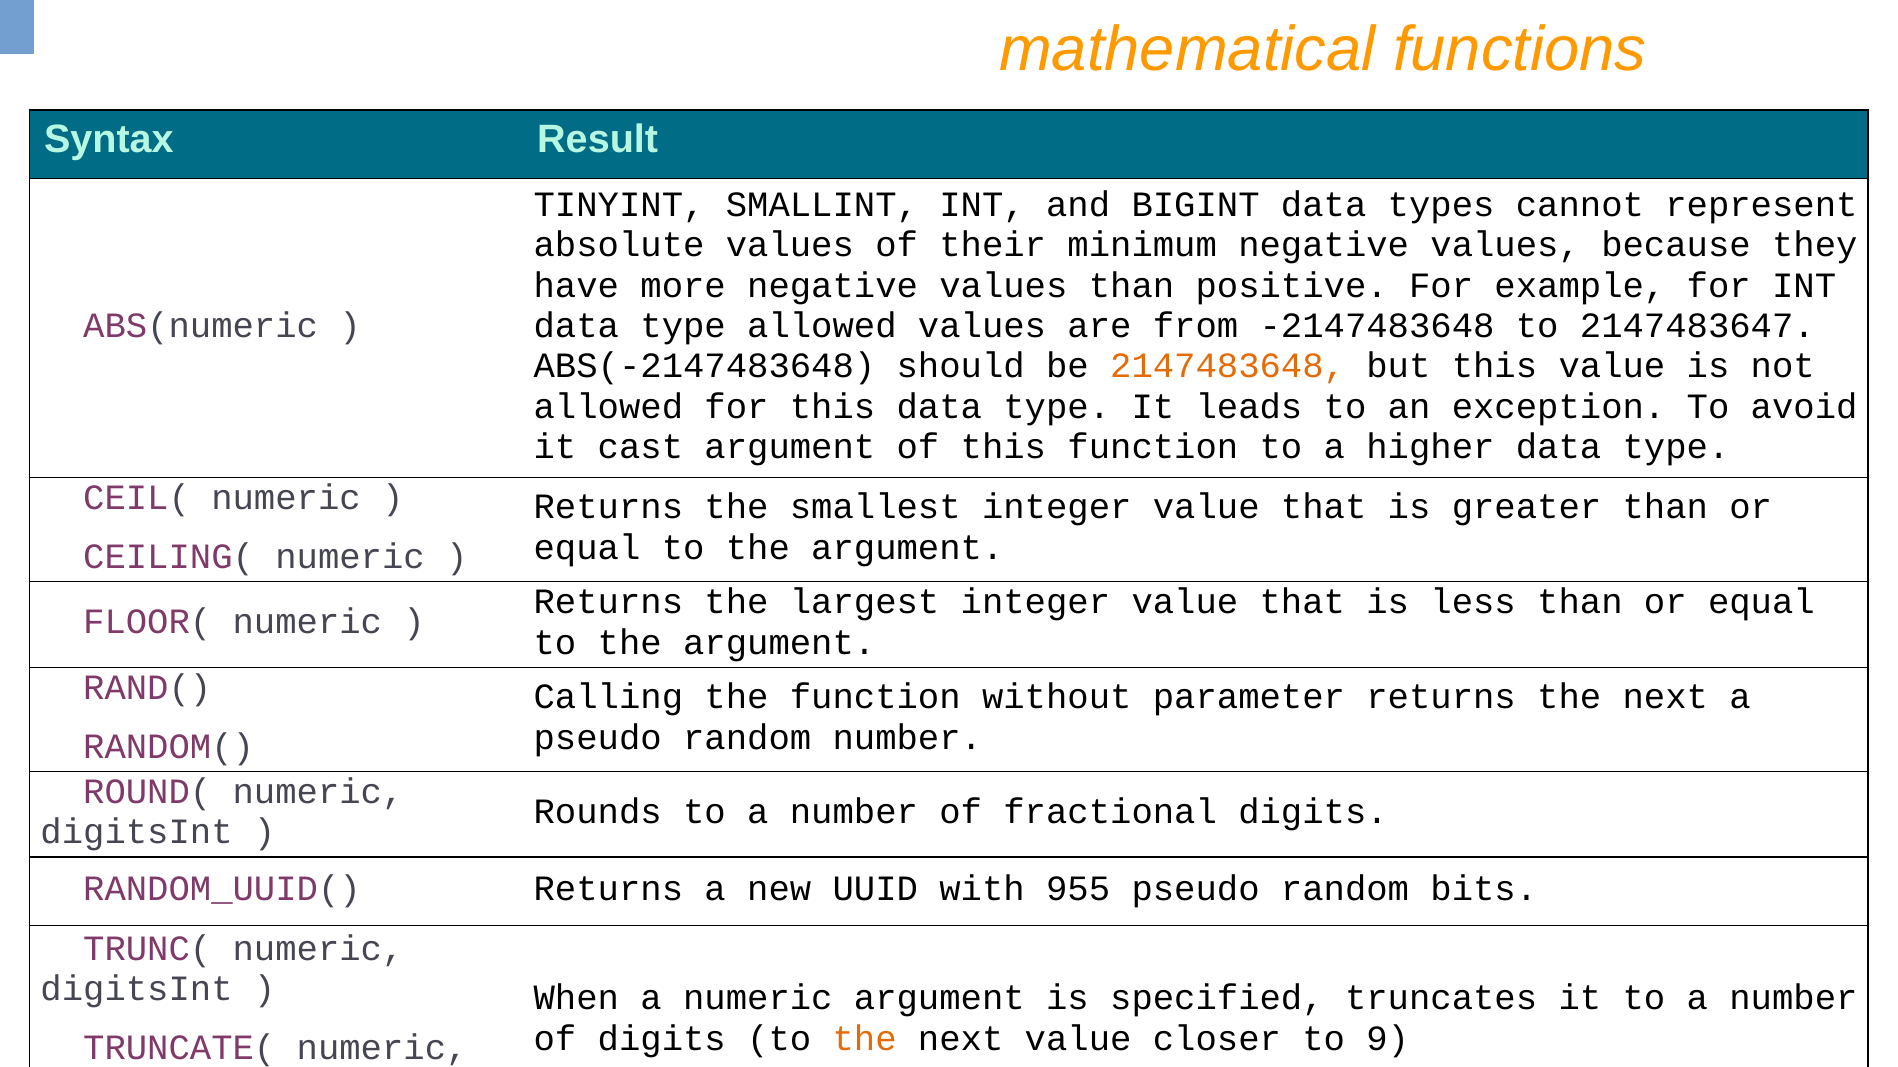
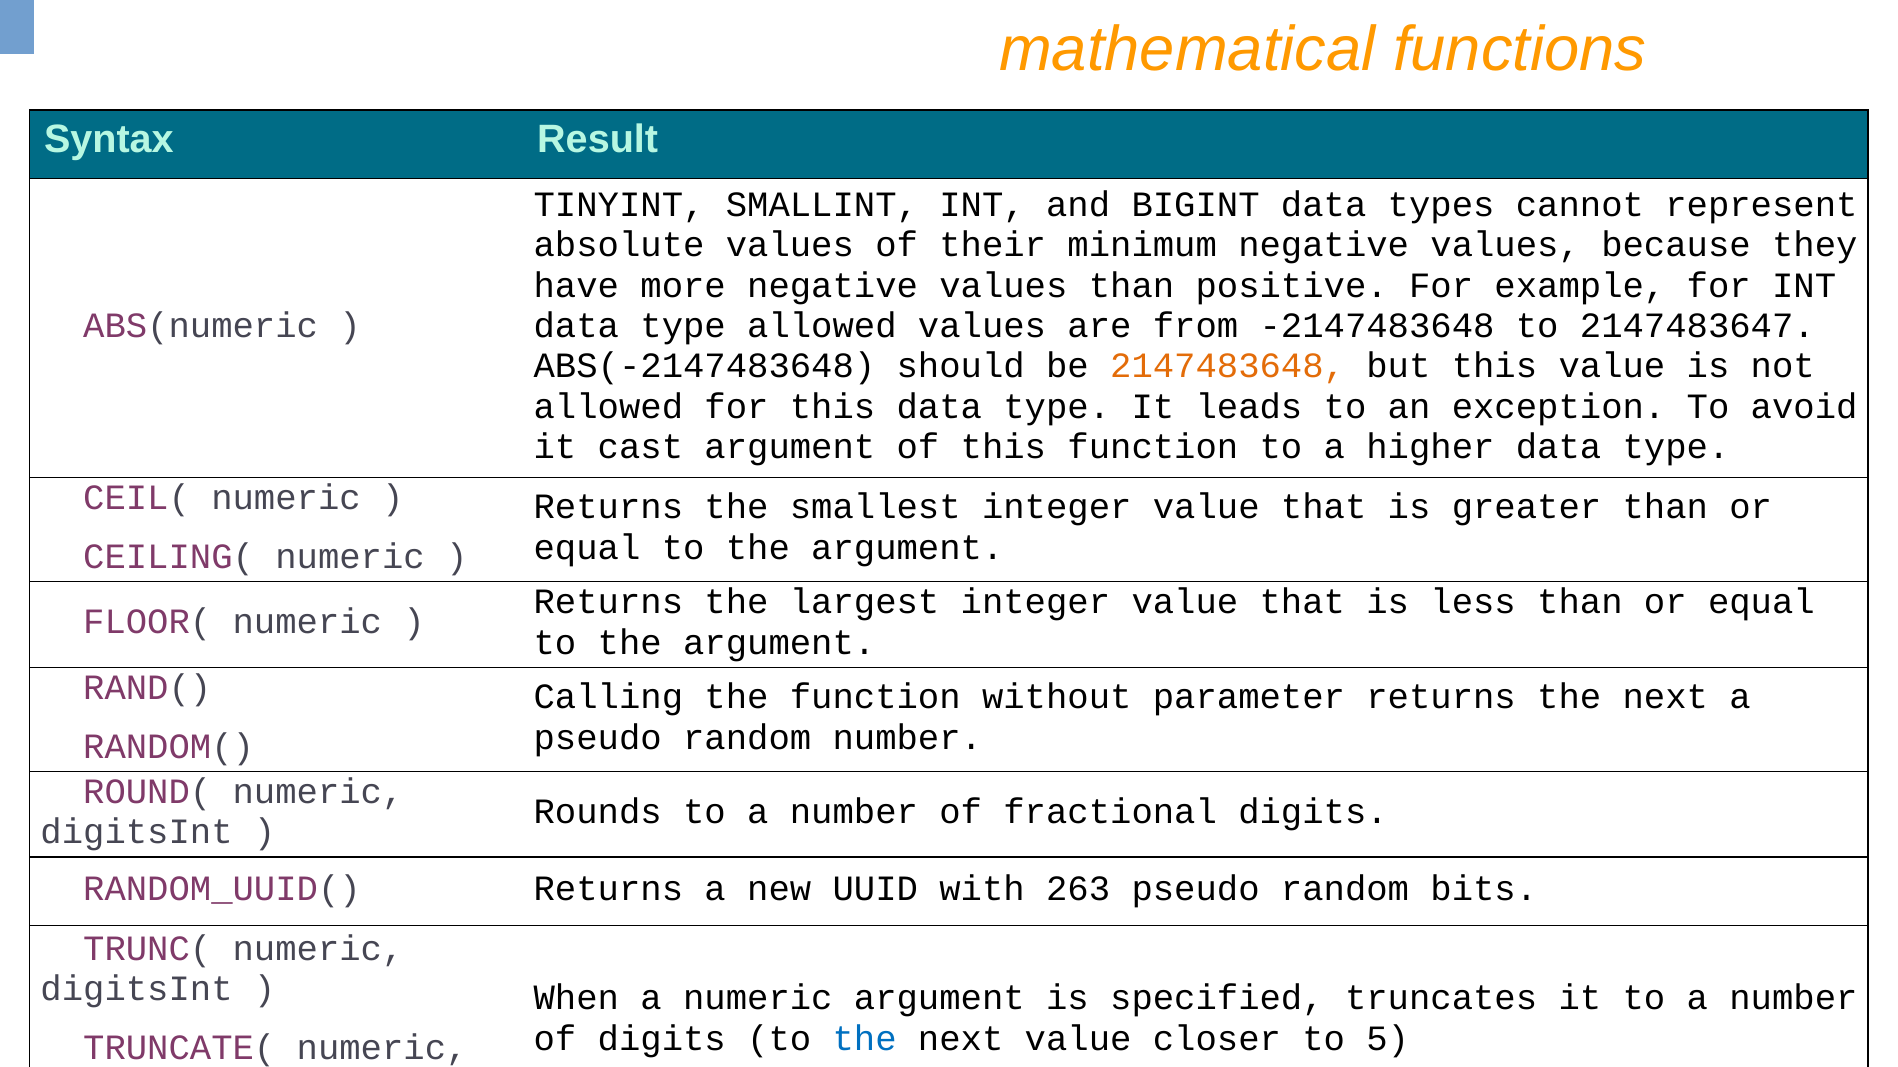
955: 955 -> 263 (1078, 890)
the colour: orange -> blue (865, 1039)
9: 9 -> 5 (1388, 1039)
